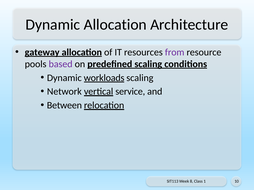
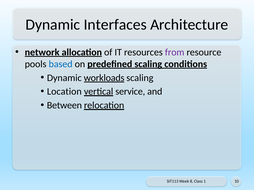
Dynamic Allocation: Allocation -> Interfaces (115, 25)
gateway: gateway -> network (42, 52)
based colour: purple -> blue (61, 64)
Network: Network -> Location (64, 92)
